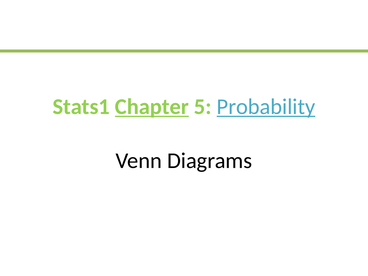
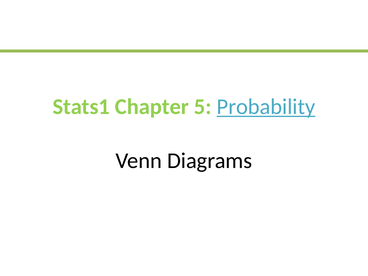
Chapter underline: present -> none (152, 107)
